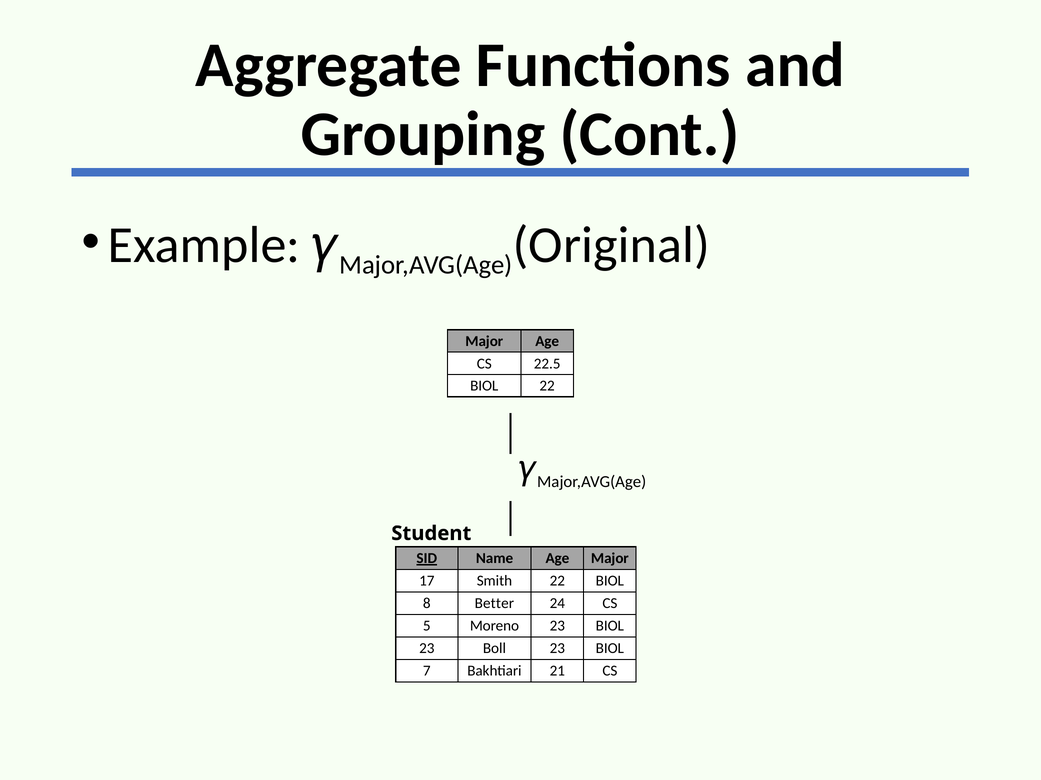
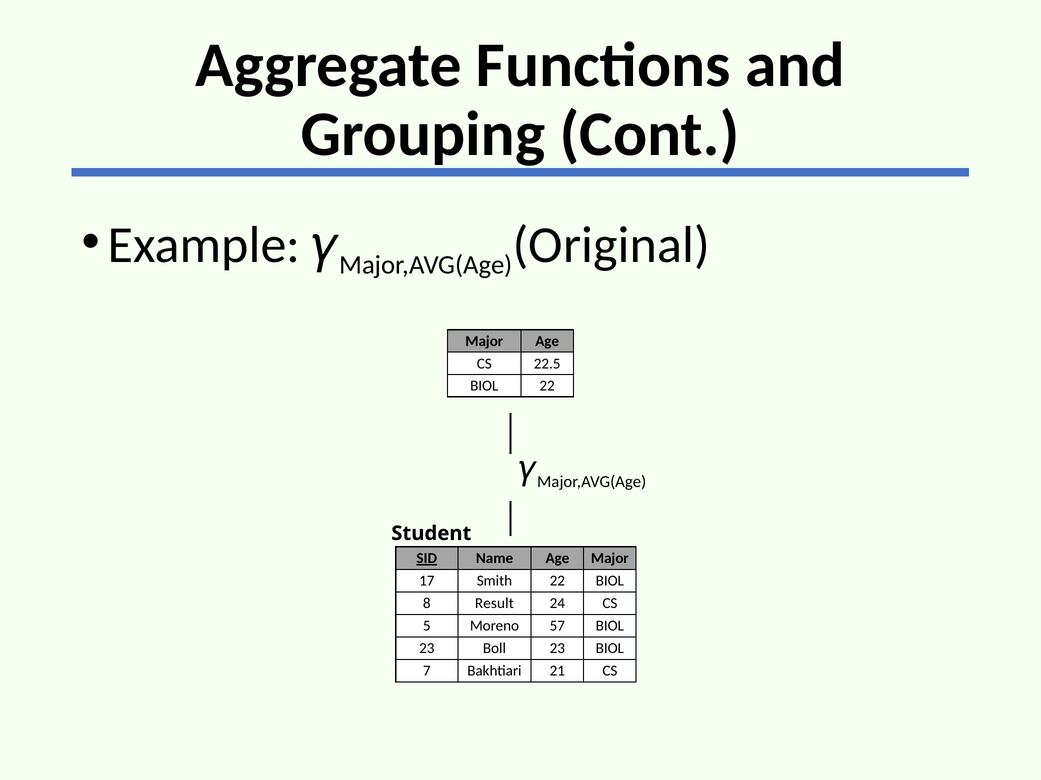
Better: Better -> Result (494, 604)
Moreno 23: 23 -> 57 (557, 626)
